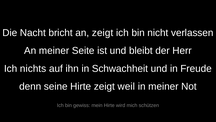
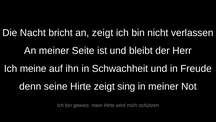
nichts: nichts -> meine (33, 68)
weil: weil -> sing (126, 86)
